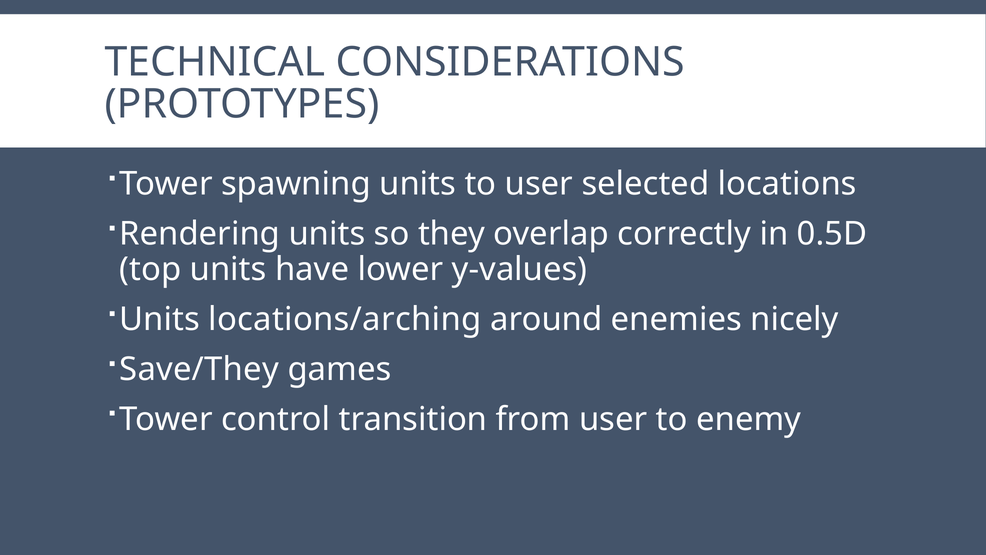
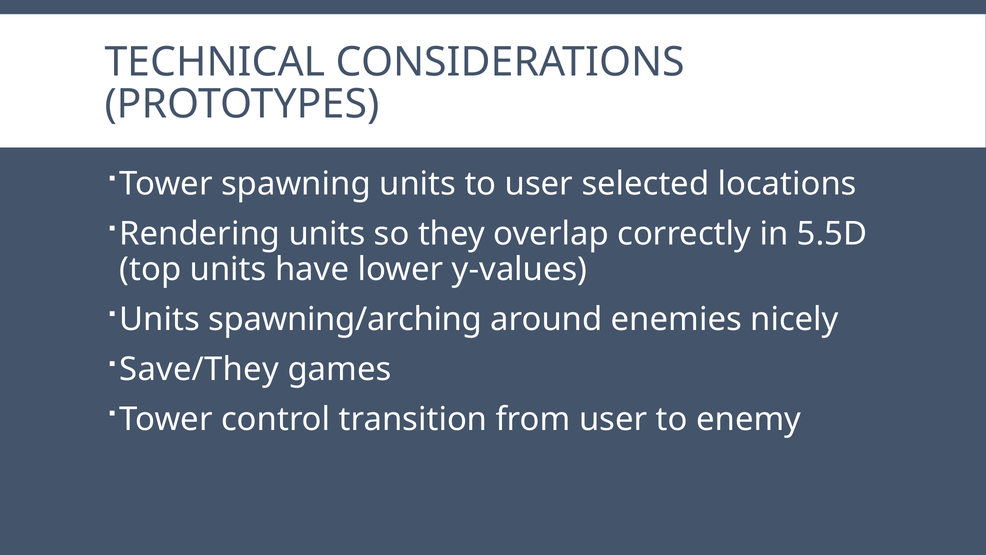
0.5D: 0.5D -> 5.5D (832, 234)
locations/arching: locations/arching -> spawning/arching (345, 319)
